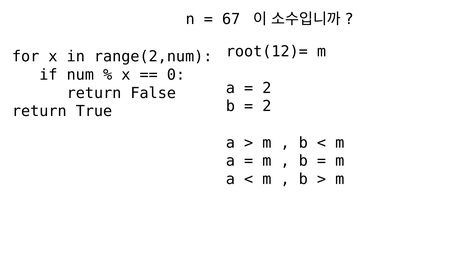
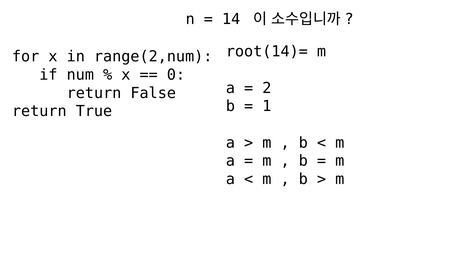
67: 67 -> 14 (231, 19)
root(12)=: root(12)= -> root(14)= (267, 52)
2: 2 -> 1 (267, 106)
